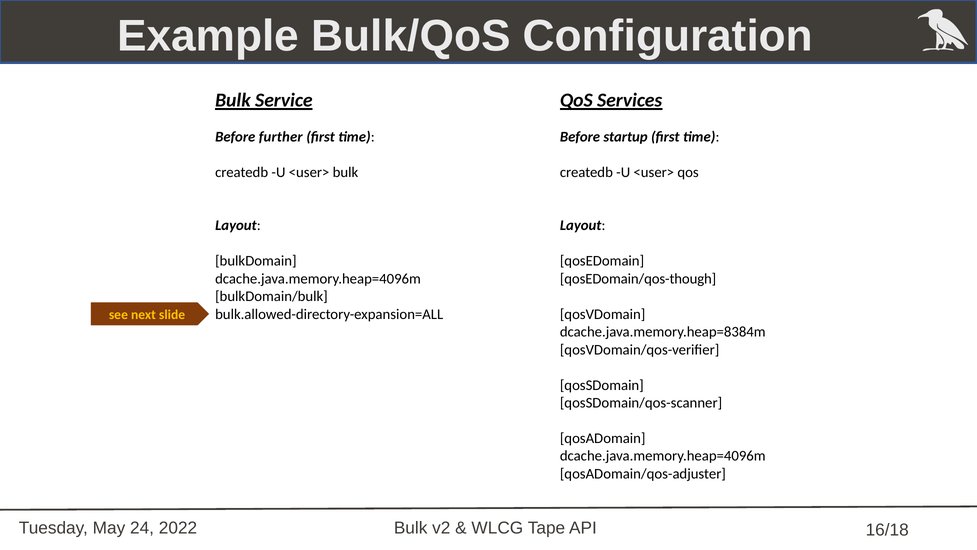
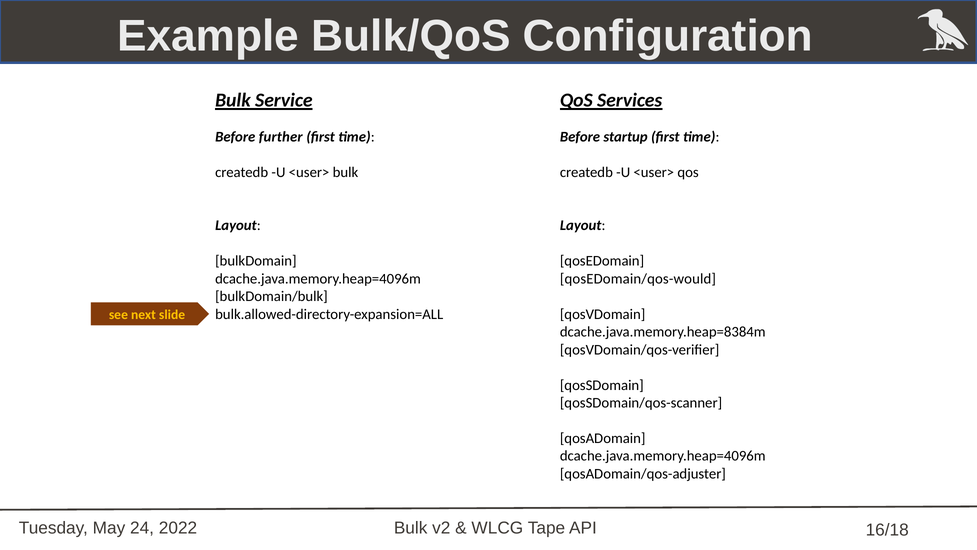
qosEDomain/qos-though: qosEDomain/qos-though -> qosEDomain/qos-would (638, 279)
